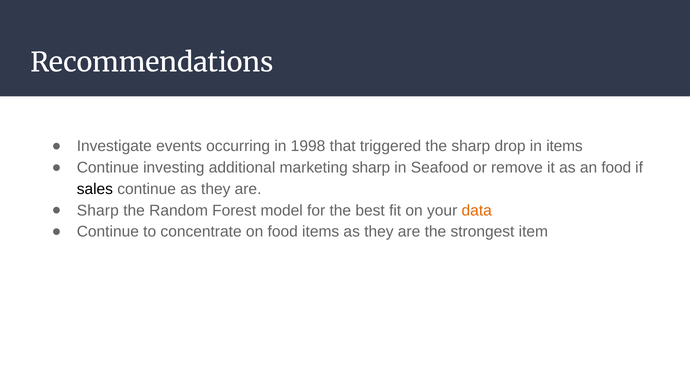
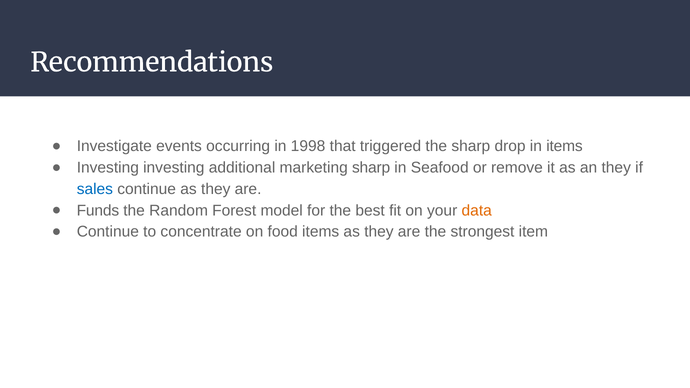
Continue: Continue -> Investing (108, 168)
an food: food -> they (616, 168)
sales colour: black -> blue (95, 189)
Sharp: Sharp -> Funds (98, 210)
